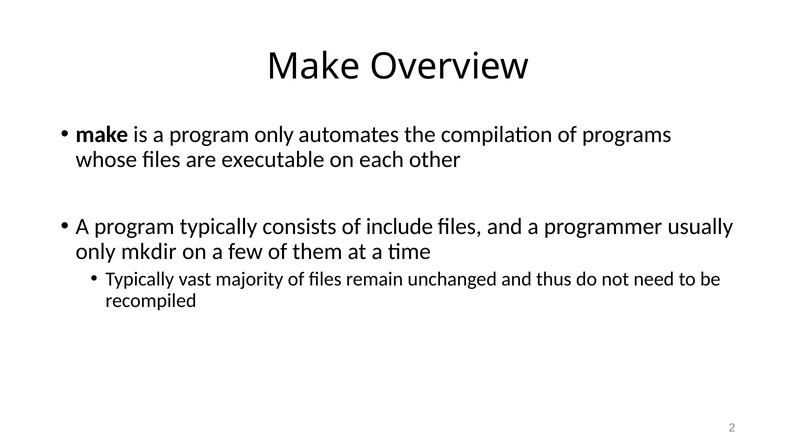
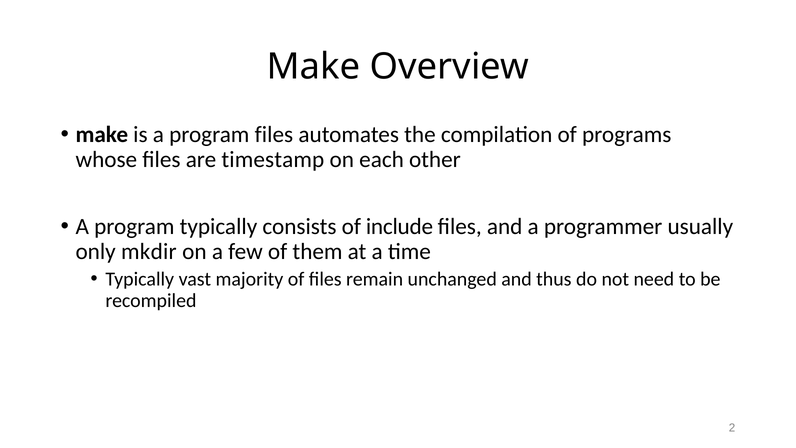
program only: only -> files (274, 135)
executable: executable -> timestamp (273, 160)
